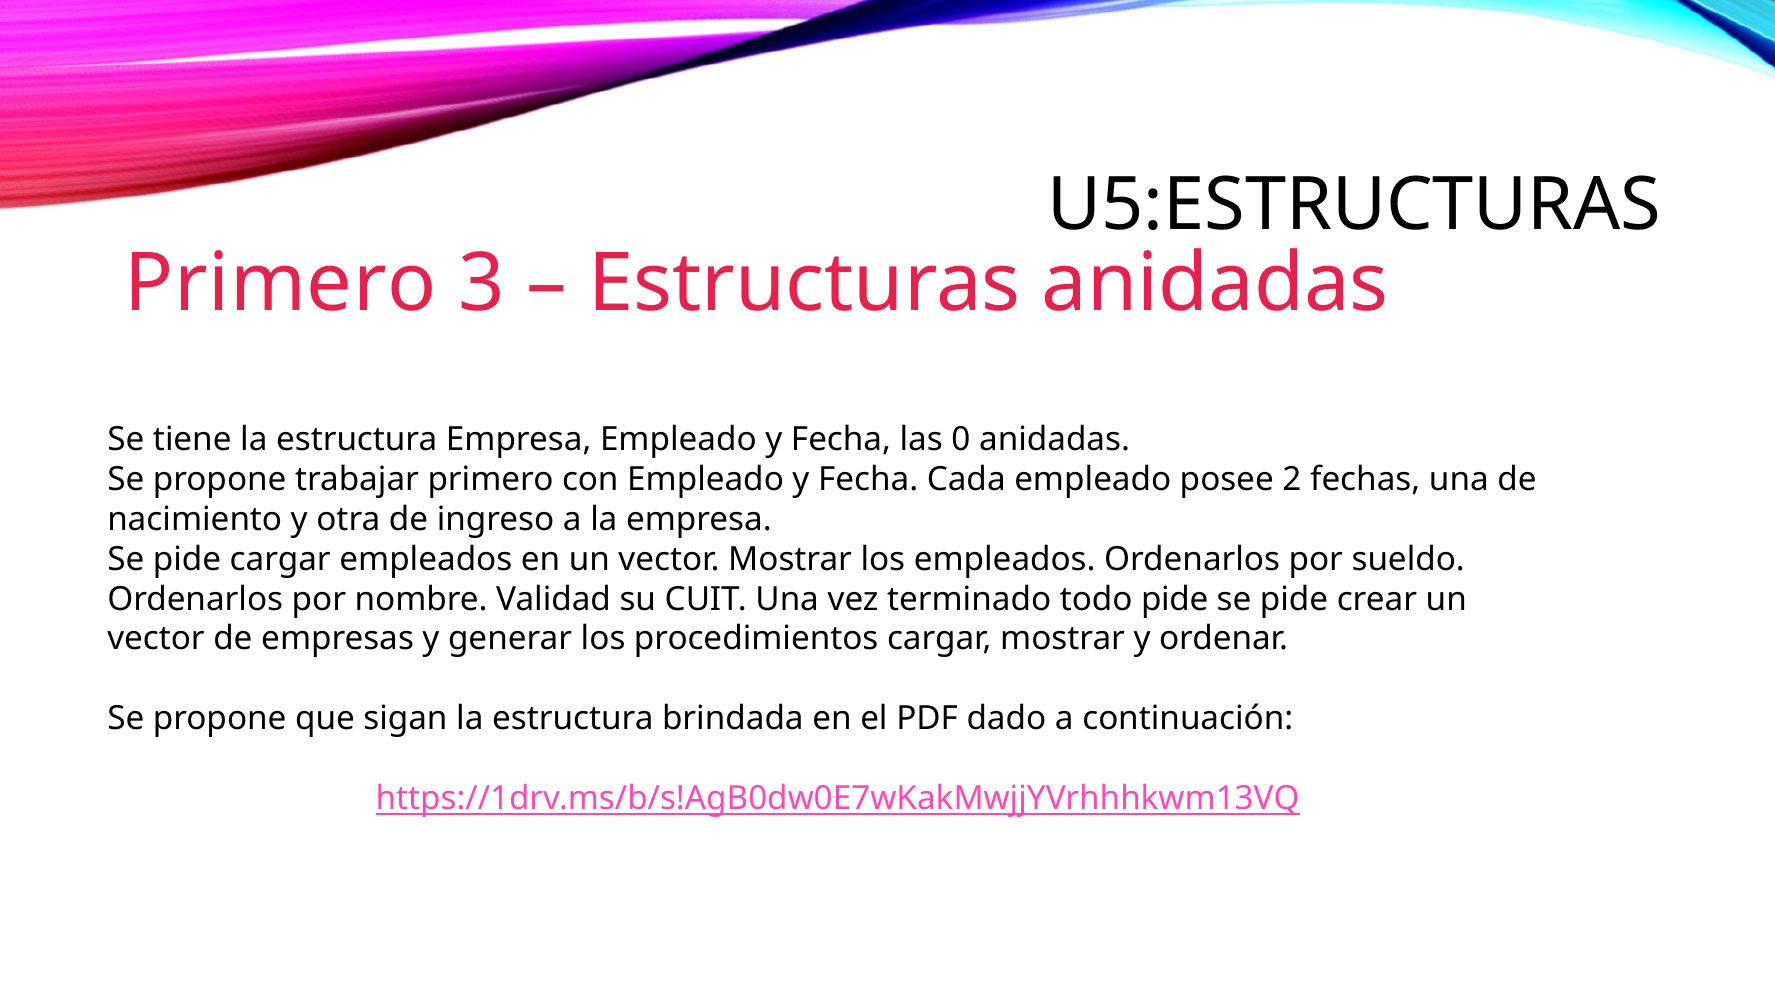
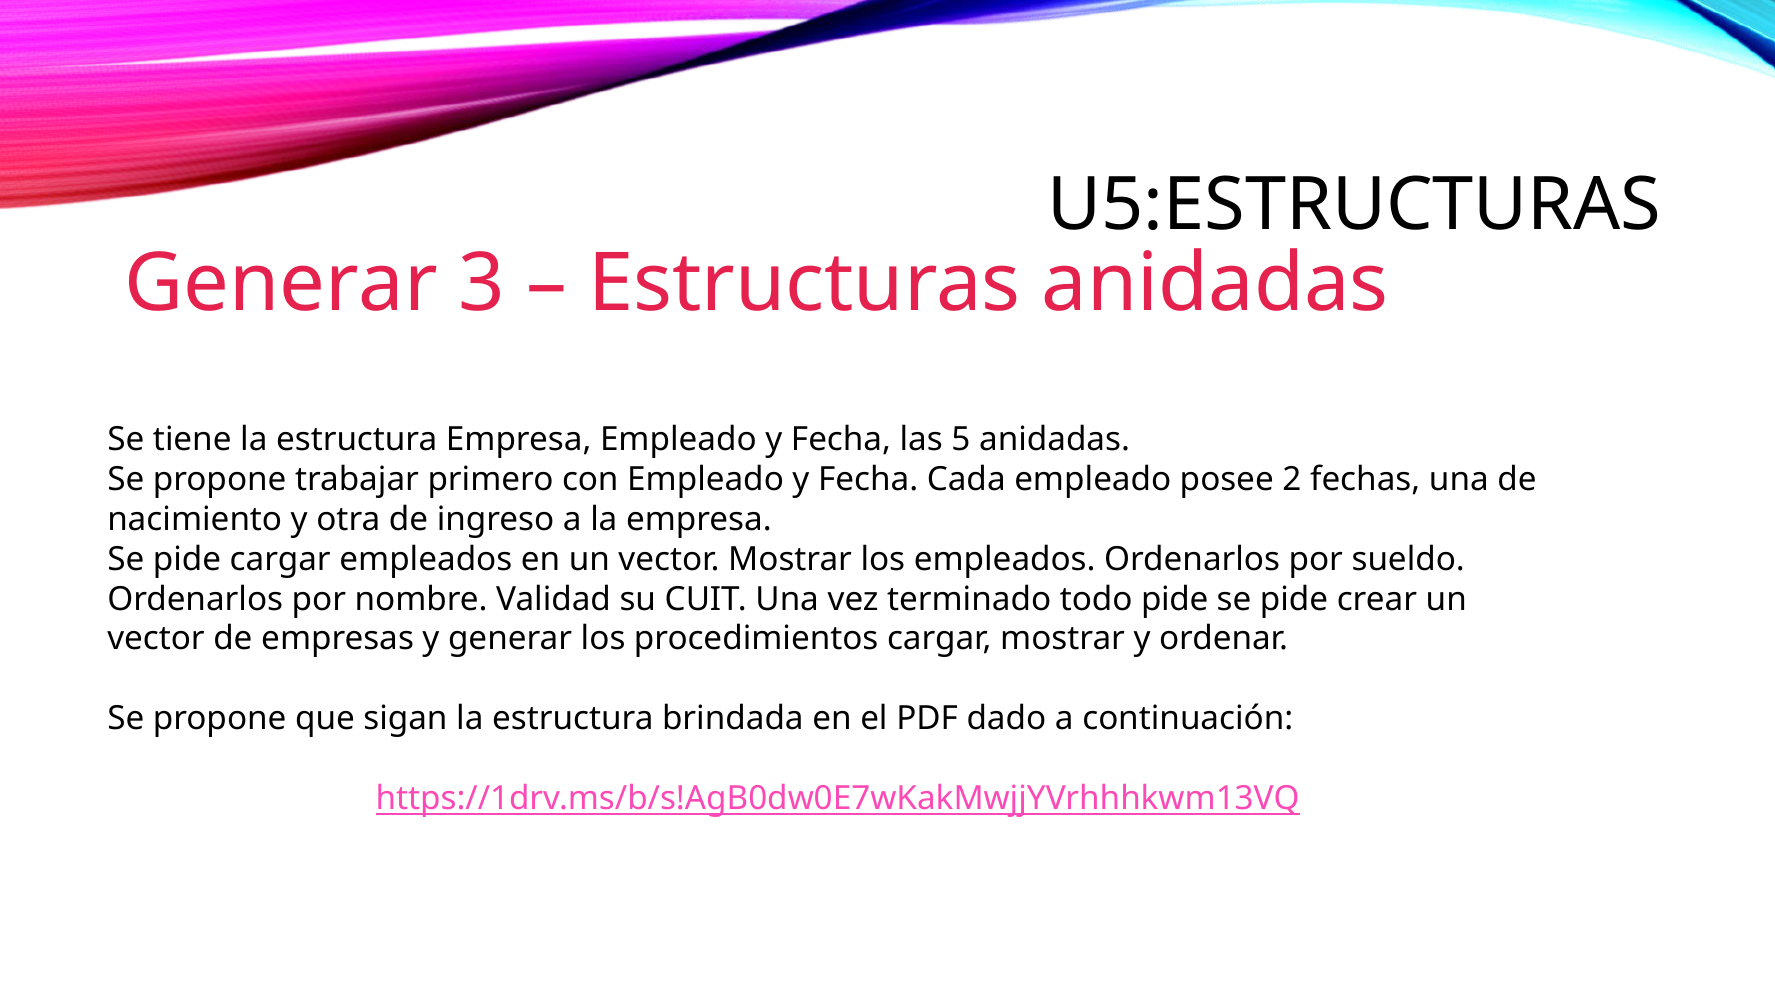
Primero: Primero -> Generar (281, 284)
0: 0 -> 5 (961, 440)
